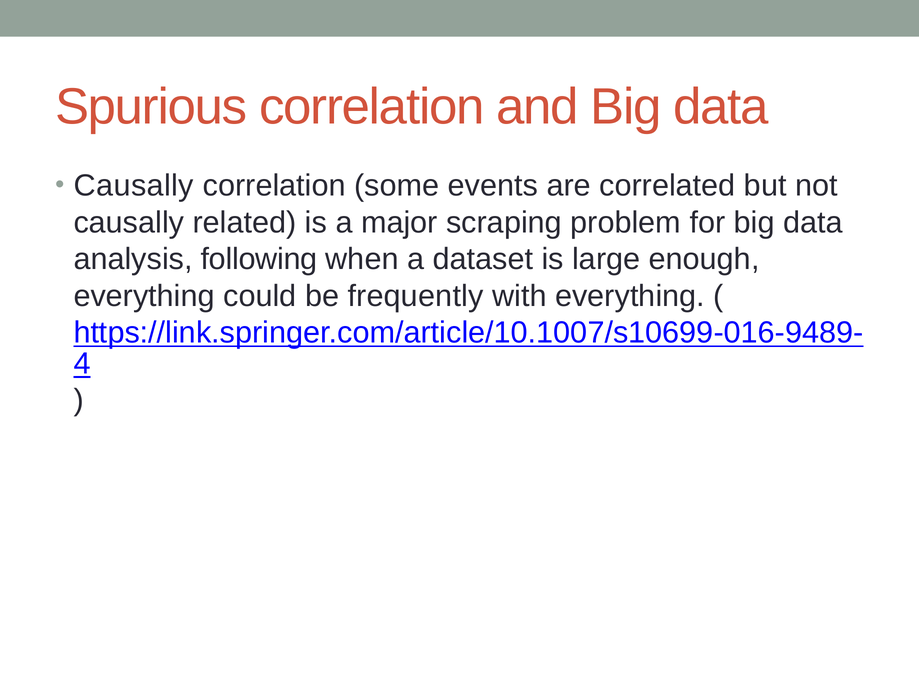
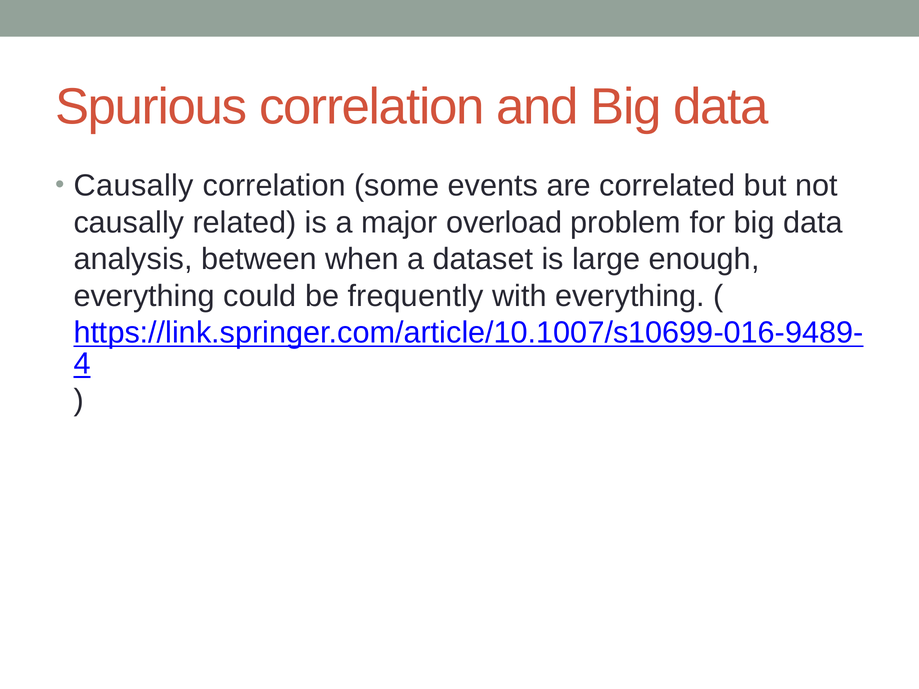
scraping: scraping -> overload (504, 223)
following: following -> between (259, 259)
